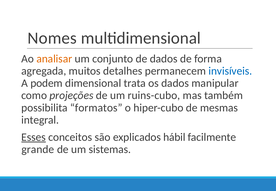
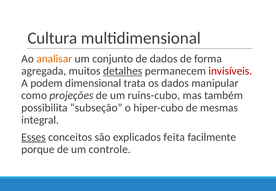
Nomes: Nomes -> Cultura (52, 38)
detalhes underline: none -> present (123, 71)
invisíveis colour: blue -> red (230, 71)
formatos: formatos -> subseção (96, 108)
hábil: hábil -> feita (174, 137)
grande: grande -> porque (38, 149)
sistemas: sistemas -> controle (110, 149)
